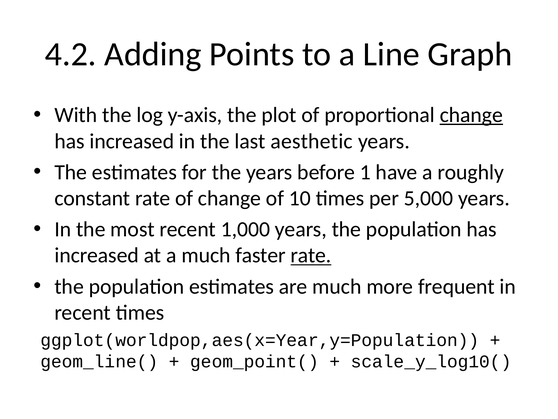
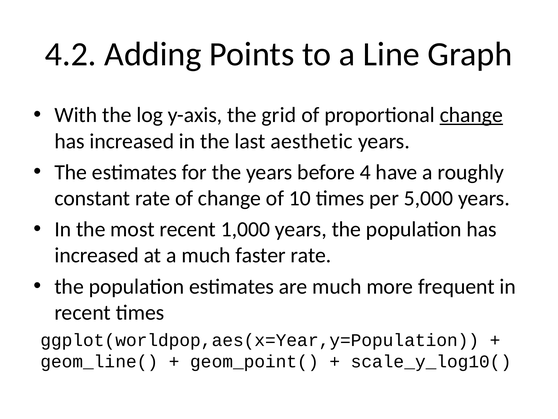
plot: plot -> grid (279, 115)
1: 1 -> 4 (365, 172)
rate underline: present -> none (311, 255)
